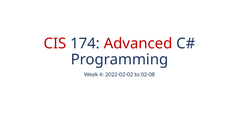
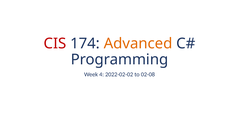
Advanced colour: red -> orange (138, 44)
